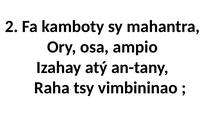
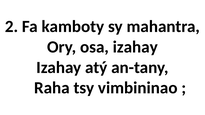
osa ampio: ampio -> izahay (135, 47)
